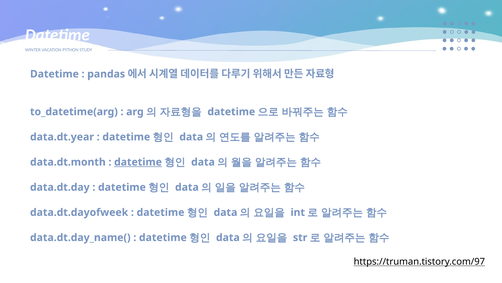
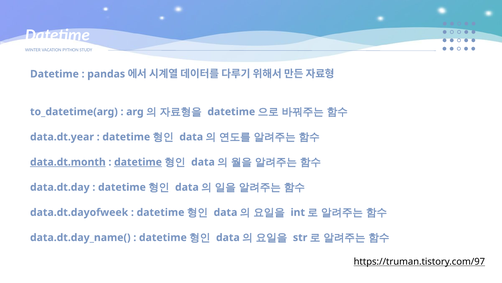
data.dt.month underline: none -> present (68, 162)
